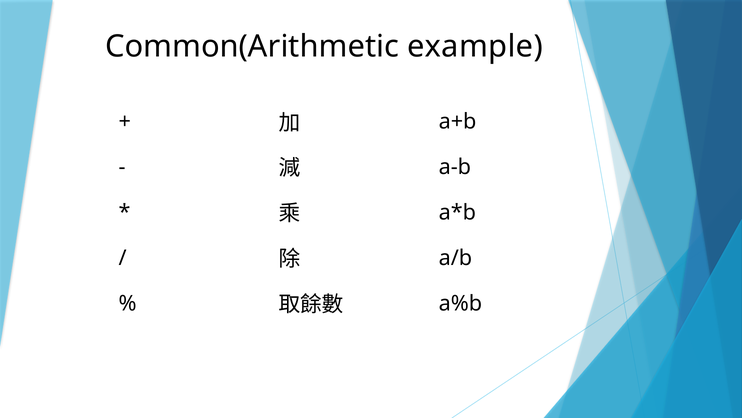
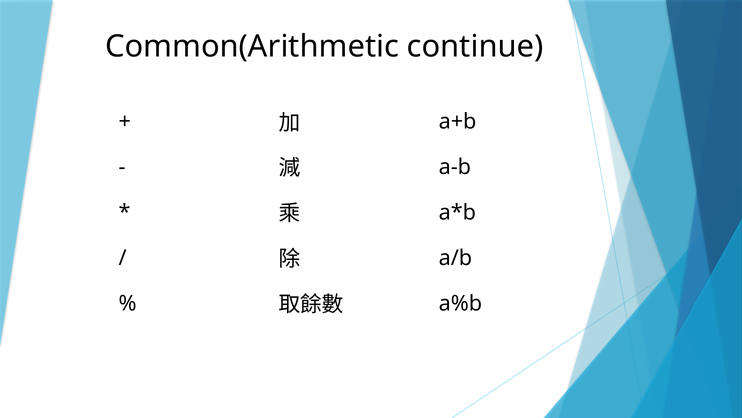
example: example -> continue (475, 46)
